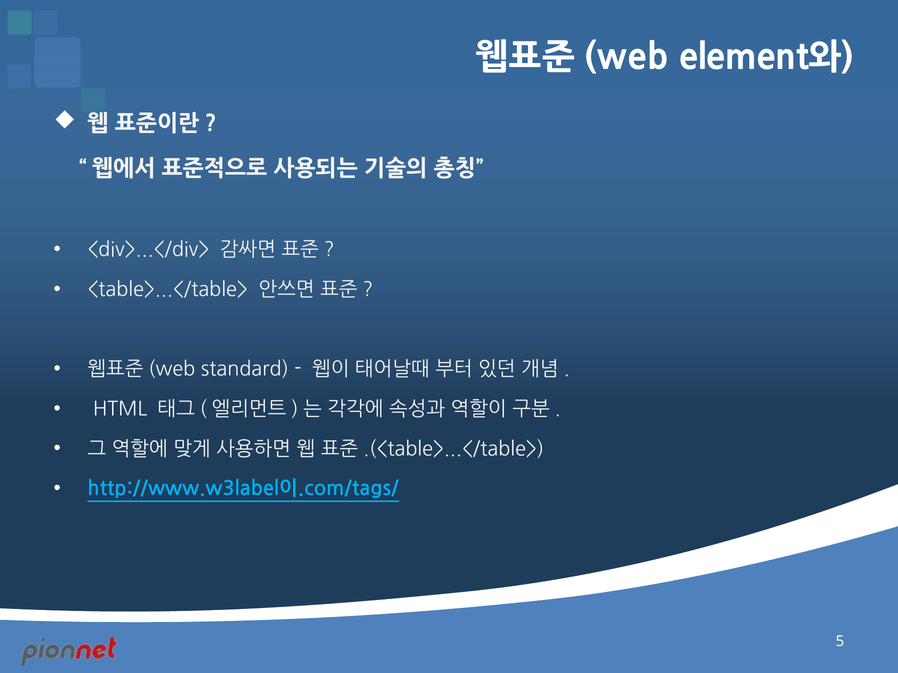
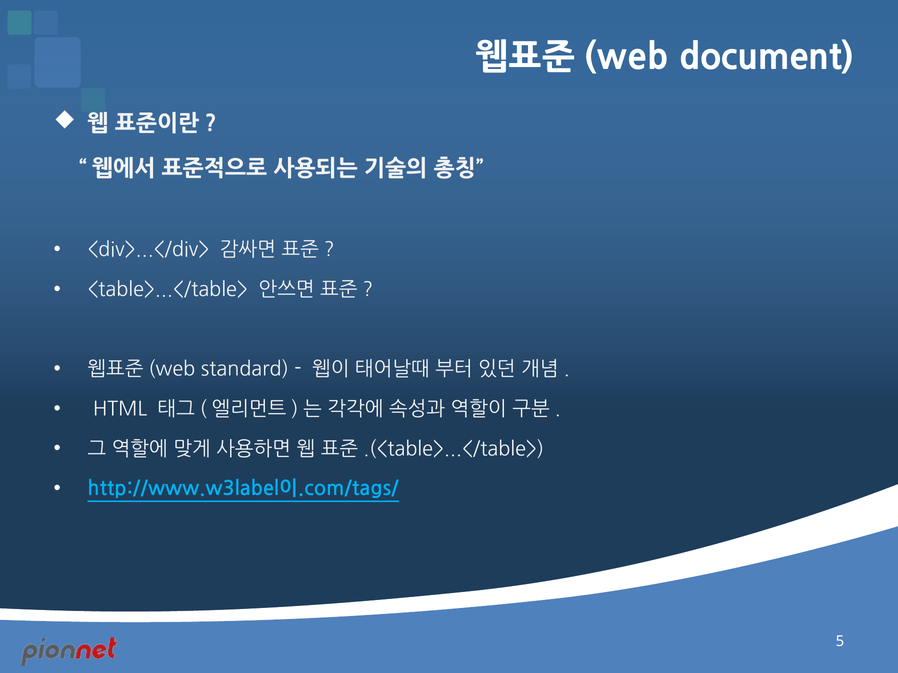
element와: element와 -> document (767, 58)
